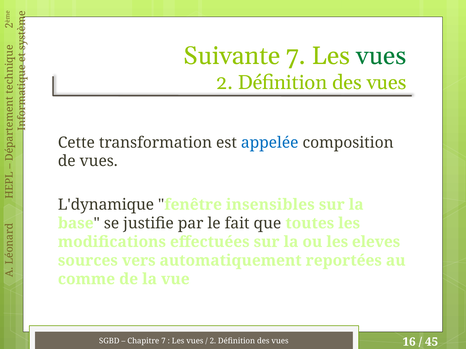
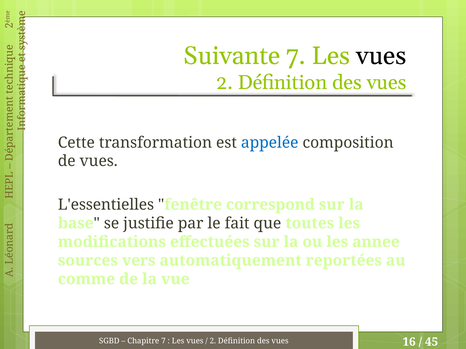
vues colour: green -> black (381, 56)
L'dynamique: L'dynamique -> L'essentielles (106, 205)
insensibles: insensibles -> correspond (270, 205)
eleves: eleves -> annee (376, 242)
